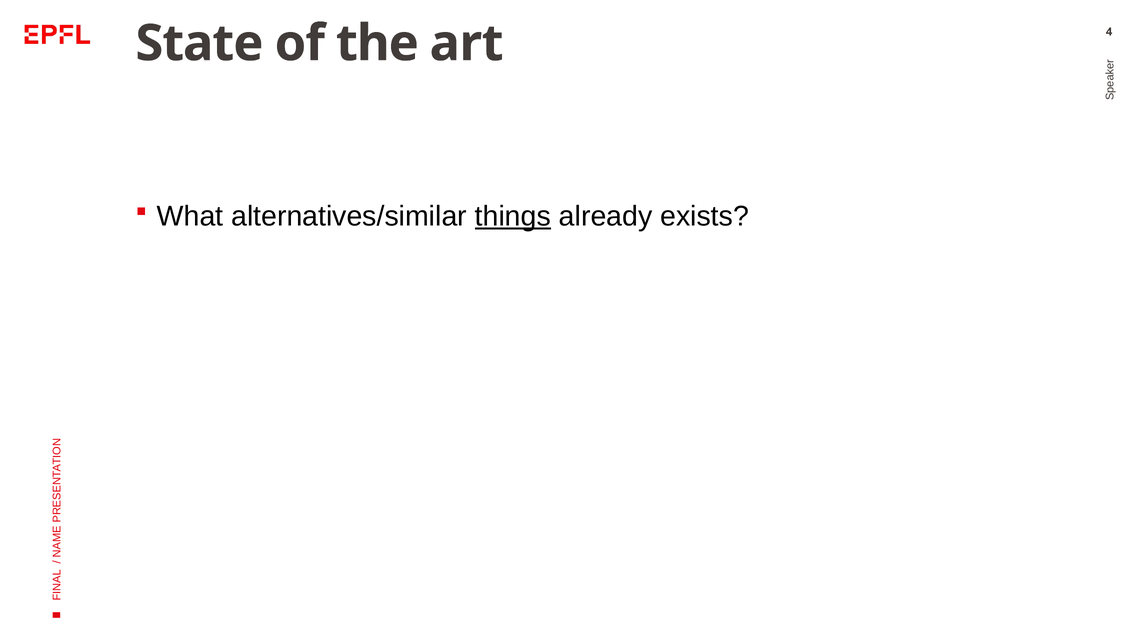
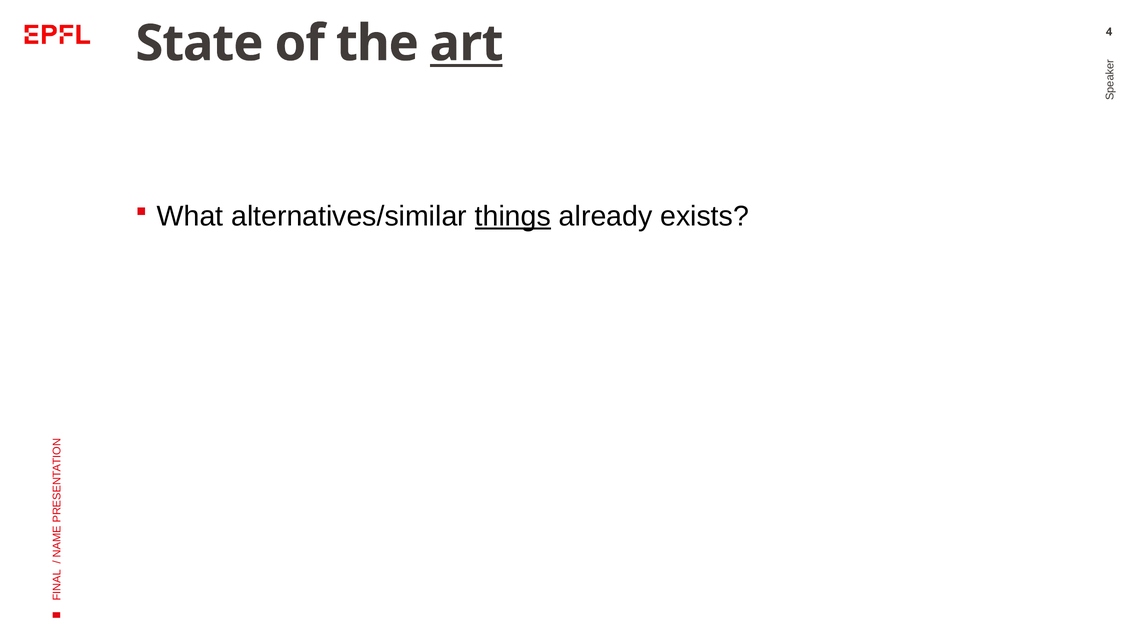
art underline: none -> present (467, 43)
